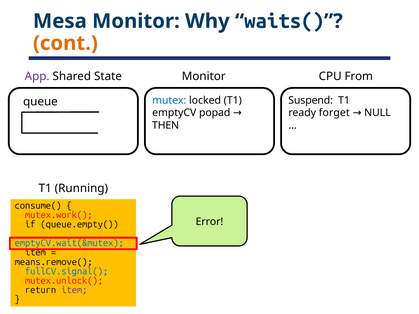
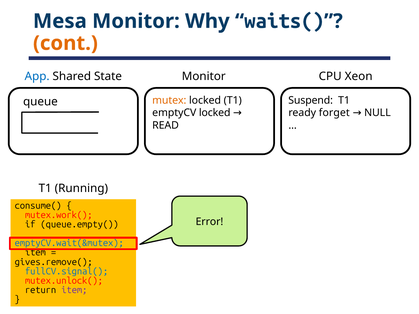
App colour: purple -> blue (37, 77)
From: From -> Xeon (359, 77)
mutex colour: blue -> orange (169, 100)
emptyCV popad: popad -> locked (215, 113)
THEN: THEN -> READ (166, 125)
means.remove(: means.remove( -> gives.remove( (54, 262)
